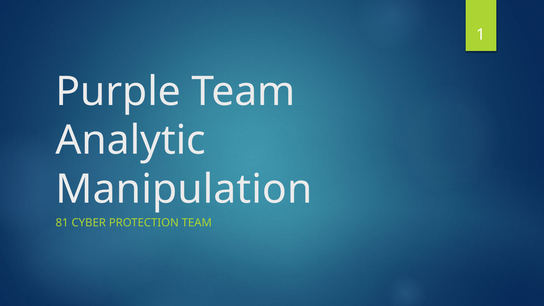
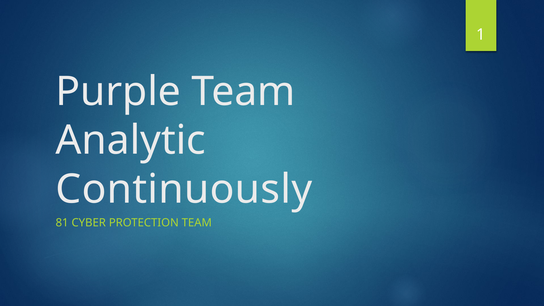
Manipulation: Manipulation -> Continuously (184, 189)
